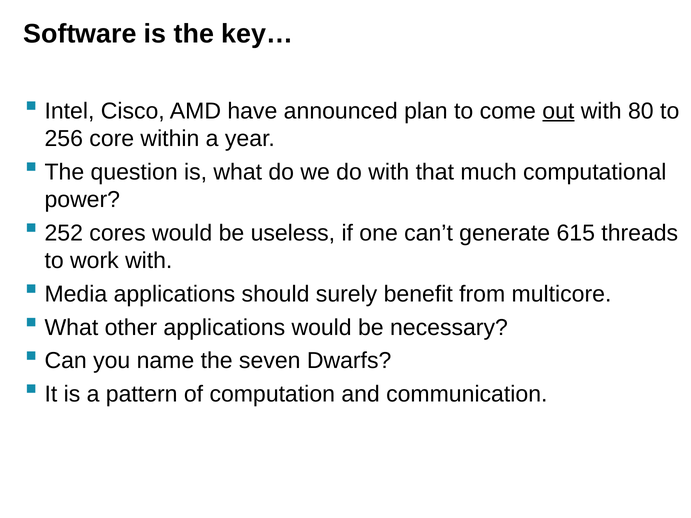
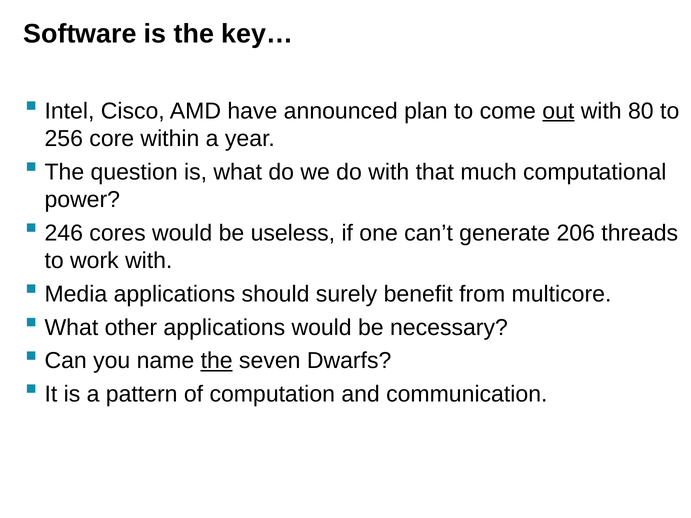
252: 252 -> 246 (64, 233)
615: 615 -> 206 (576, 233)
the underline: none -> present (217, 361)
